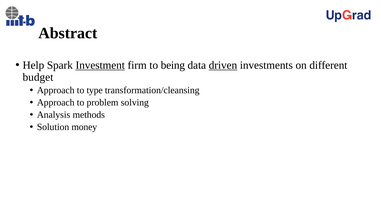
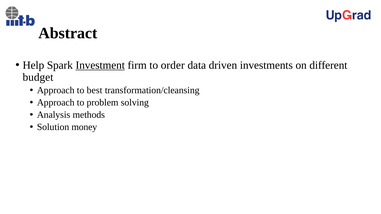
being: being -> order (173, 65)
driven underline: present -> none (223, 65)
type: type -> best (95, 90)
